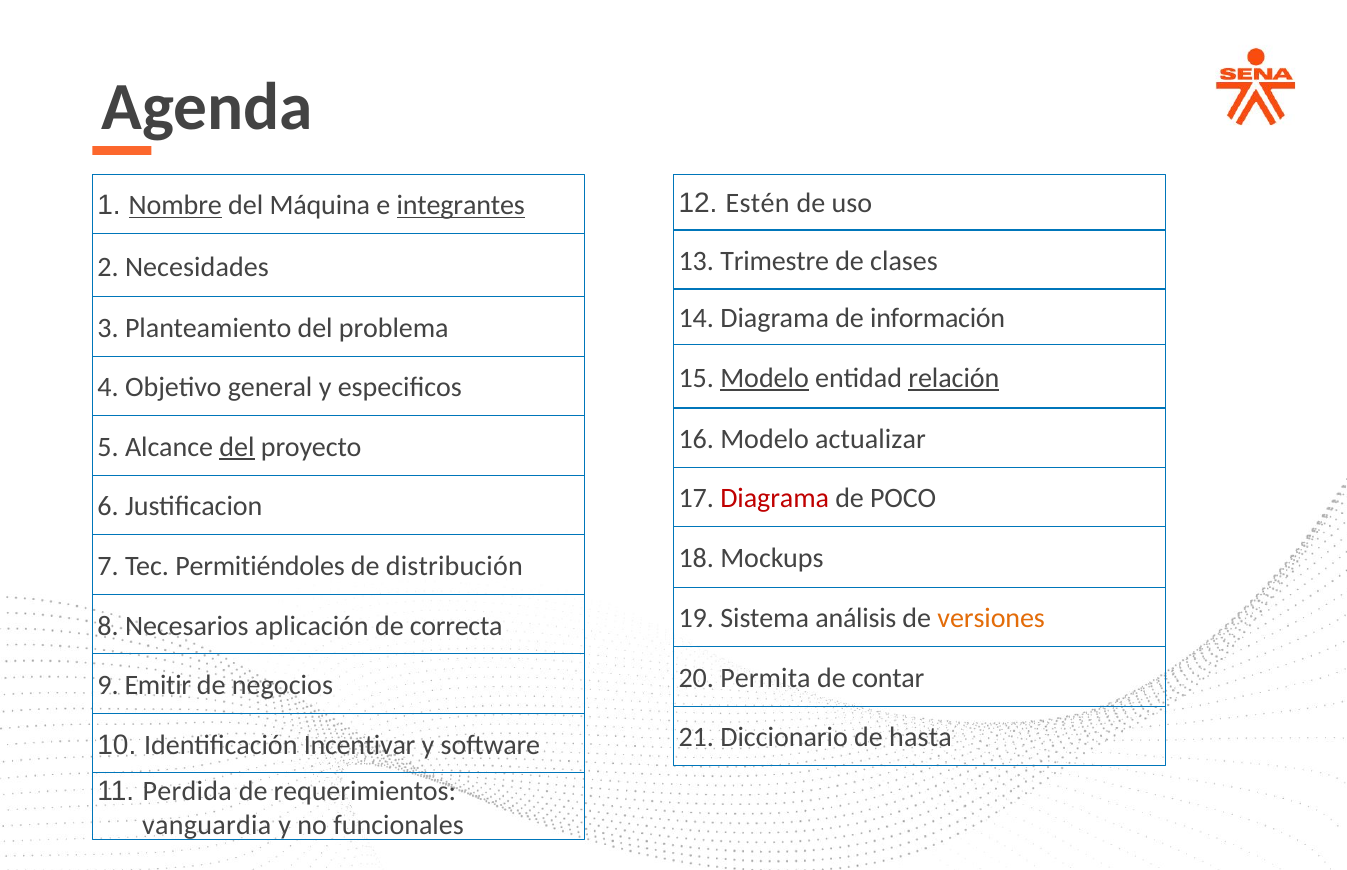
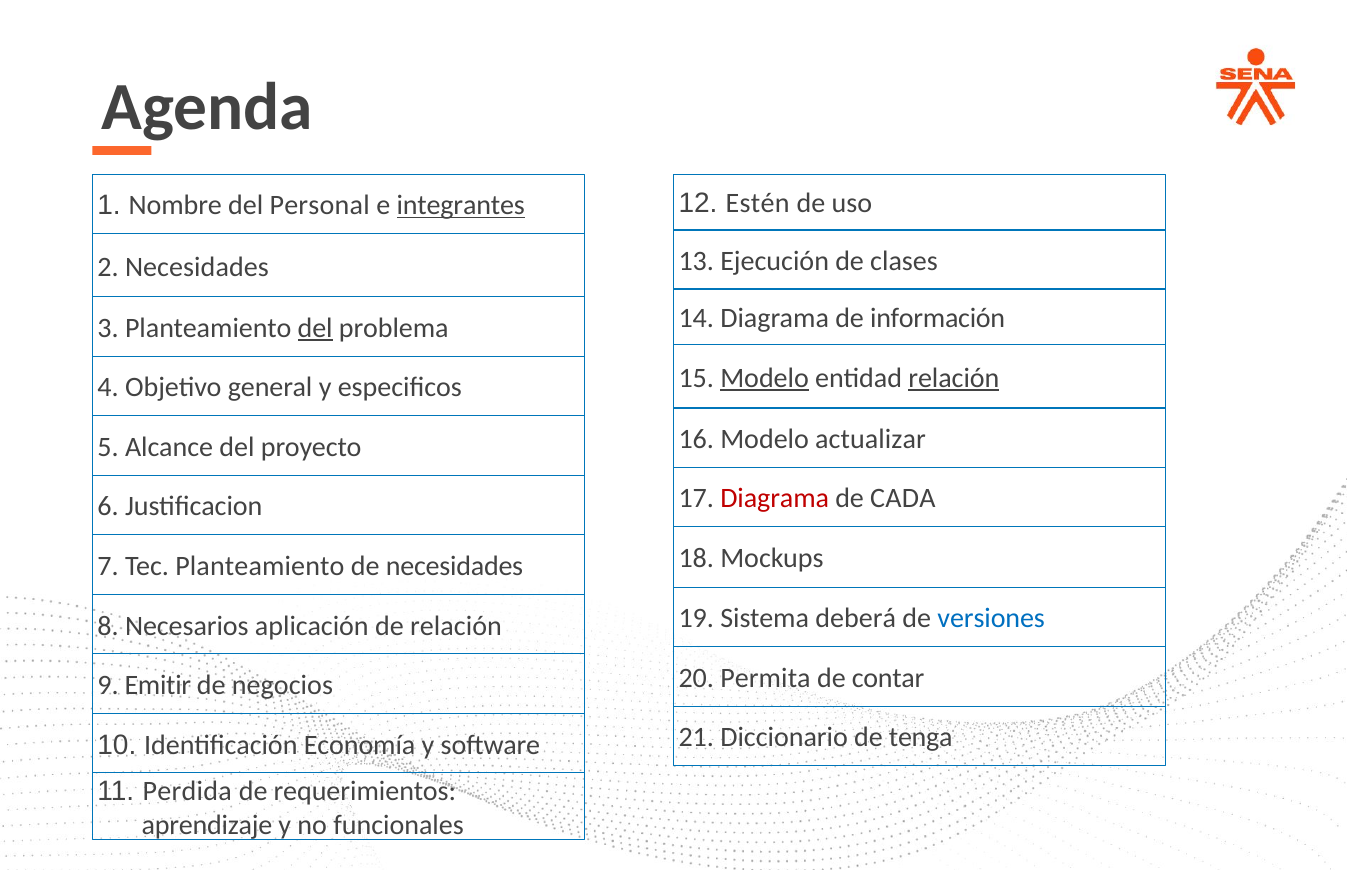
Nombre underline: present -> none (175, 206)
Máquina: Máquina -> Personal (320, 206)
Trimestre: Trimestre -> Ejecución (775, 261)
del underline: none -> present (315, 328)
del underline: present -> none (237, 447)
POCO: POCO -> CADA (903, 498)
Tec Permitiéndoles: Permitiéndoles -> Planteamiento (260, 566)
de distribución: distribución -> necesidades (455, 566)
análisis: análisis -> deberá (856, 619)
versiones colour: orange -> blue (991, 619)
de correcta: correcta -> relación (456, 626)
hasta: hasta -> tenga (921, 737)
Incentivar: Incentivar -> Economía (360, 745)
vanguardia: vanguardia -> aprendizaje (207, 825)
